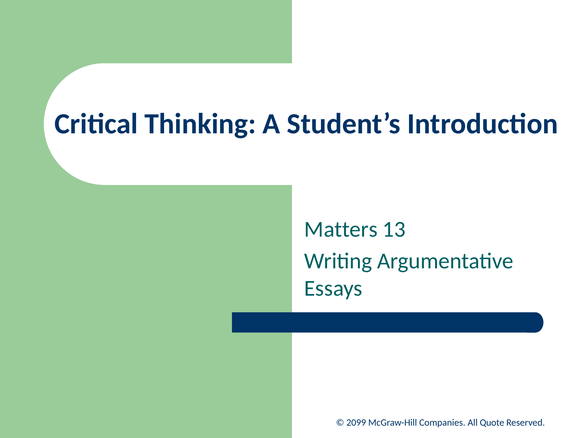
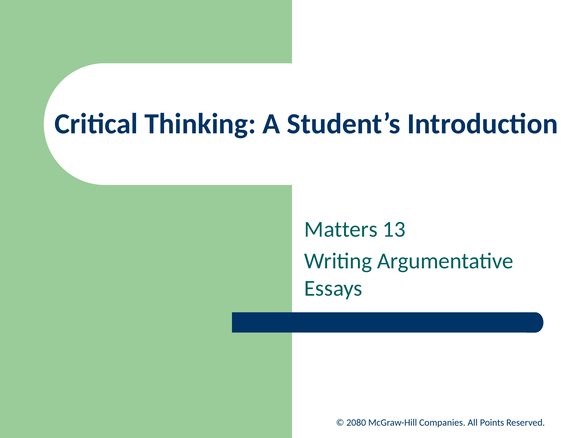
2099: 2099 -> 2080 (356, 423)
Quote: Quote -> Points (492, 423)
